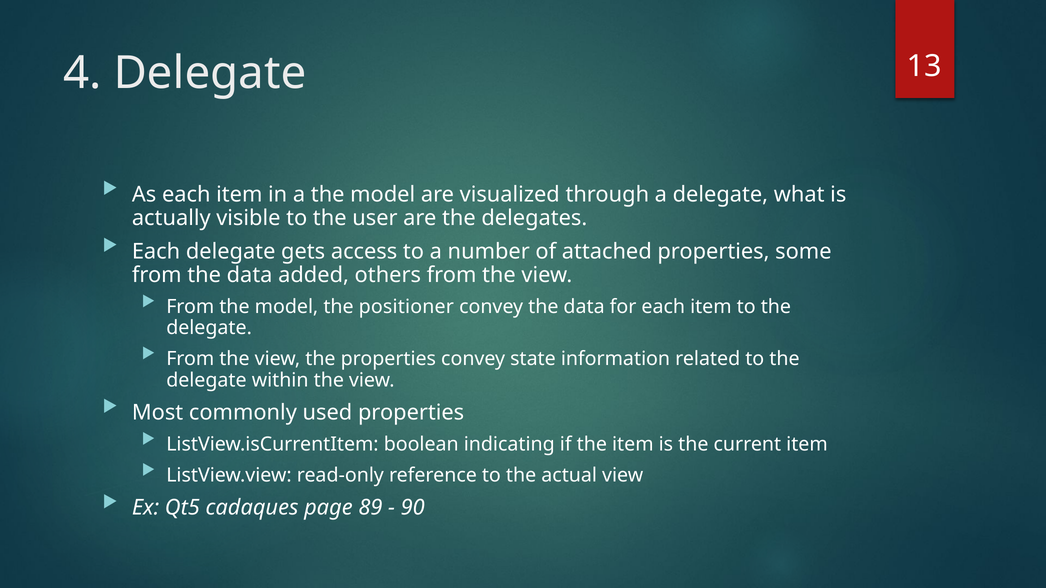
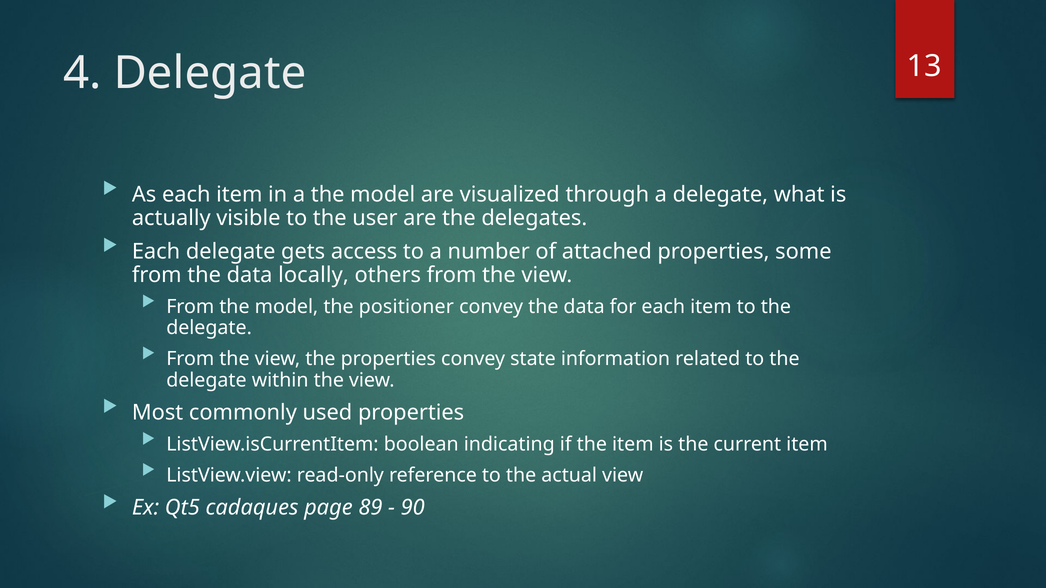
added: added -> locally (313, 275)
